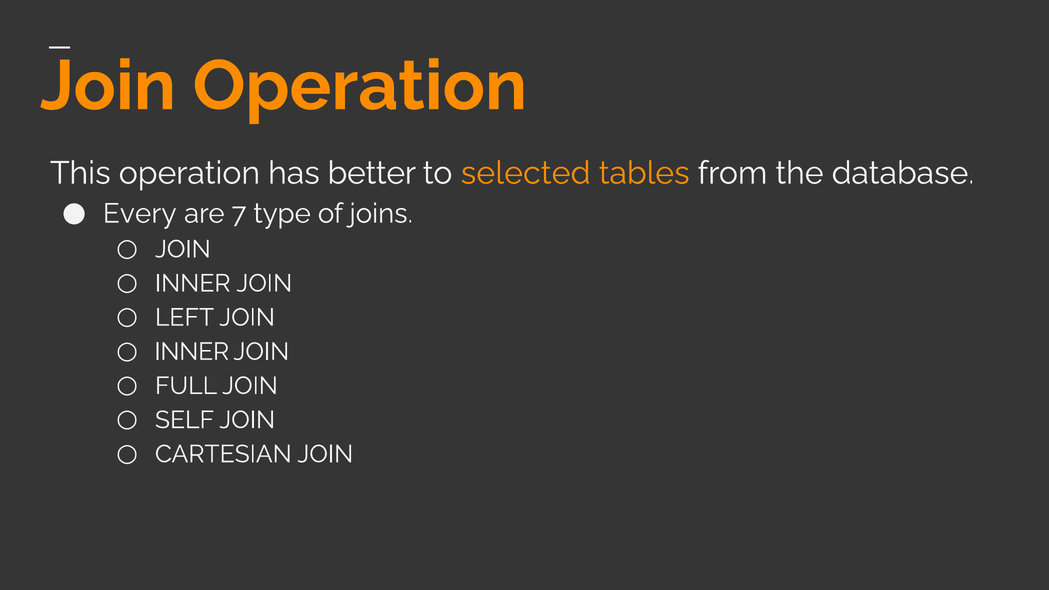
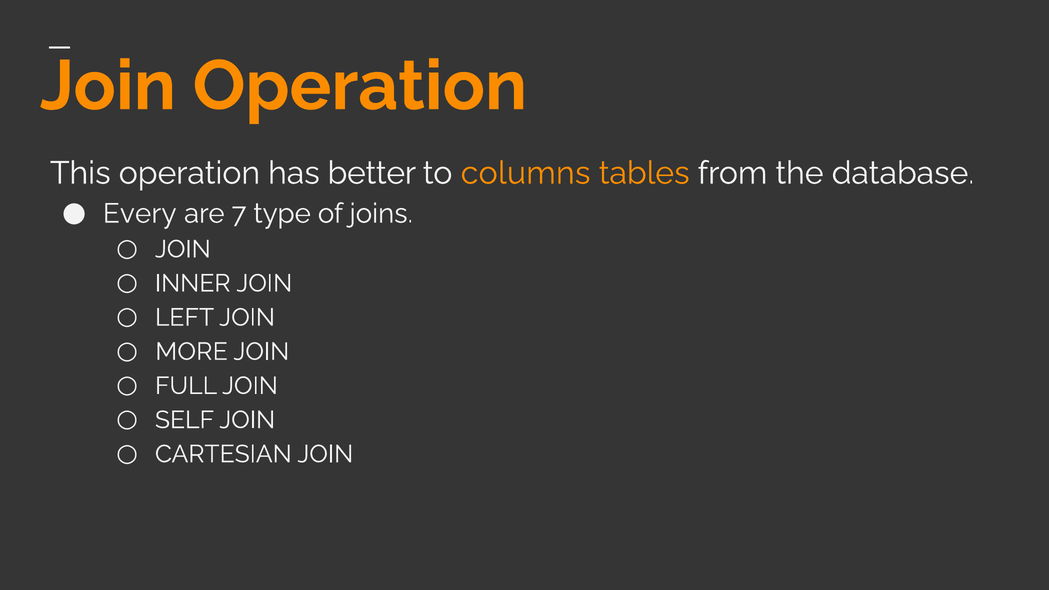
selected: selected -> columns (526, 173)
INNER: INNER -> MORE (192, 352)
